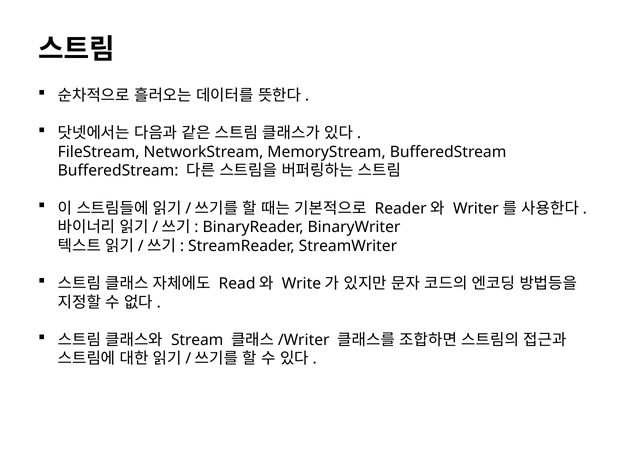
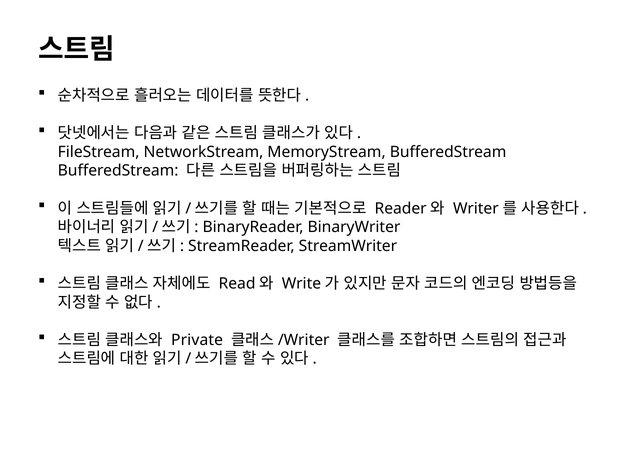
Stream: Stream -> Private (197, 340)
